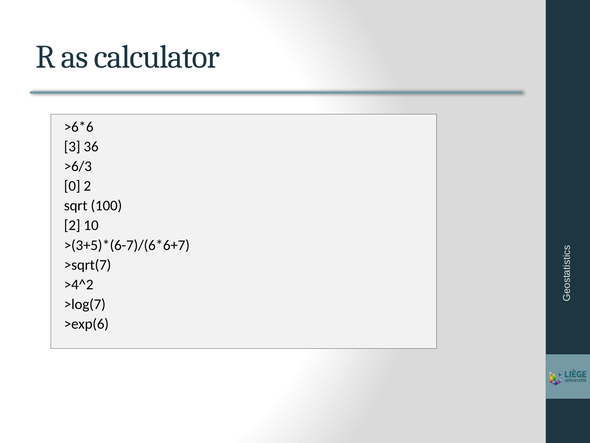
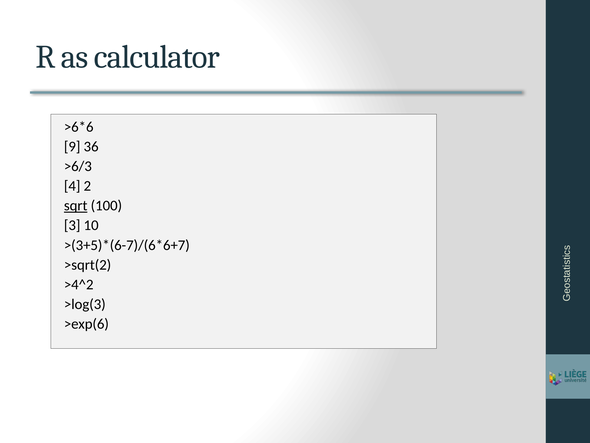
3: 3 -> 9 (72, 146)
0: 0 -> 4 (72, 186)
sqrt underline: none -> present (76, 206)
2: 2 -> 3 (72, 225)
>sqrt(7: >sqrt(7 -> >sqrt(2 (88, 265)
>log(7: >log(7 -> >log(3 (85, 304)
